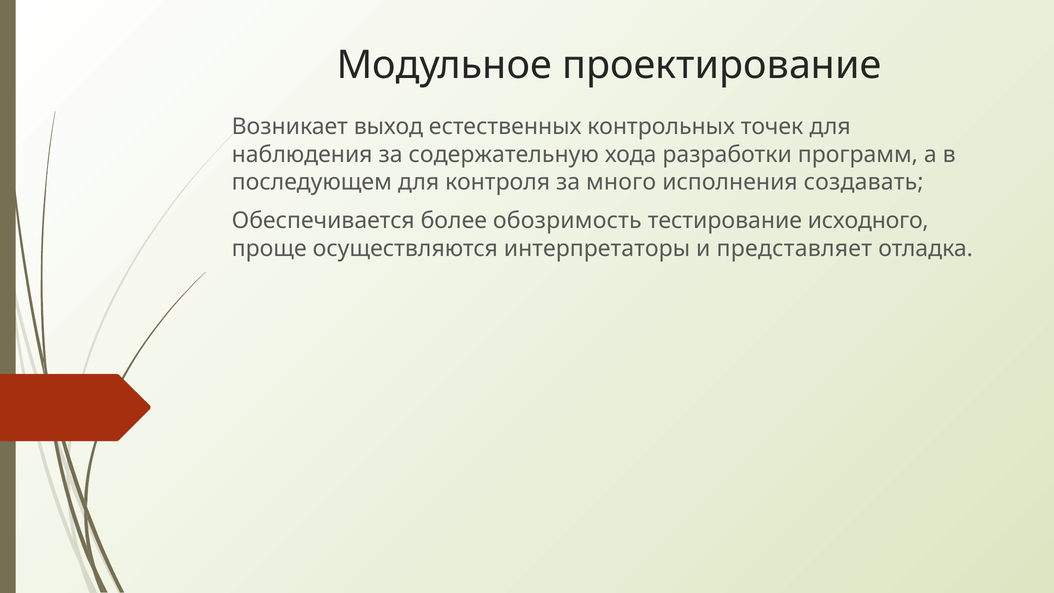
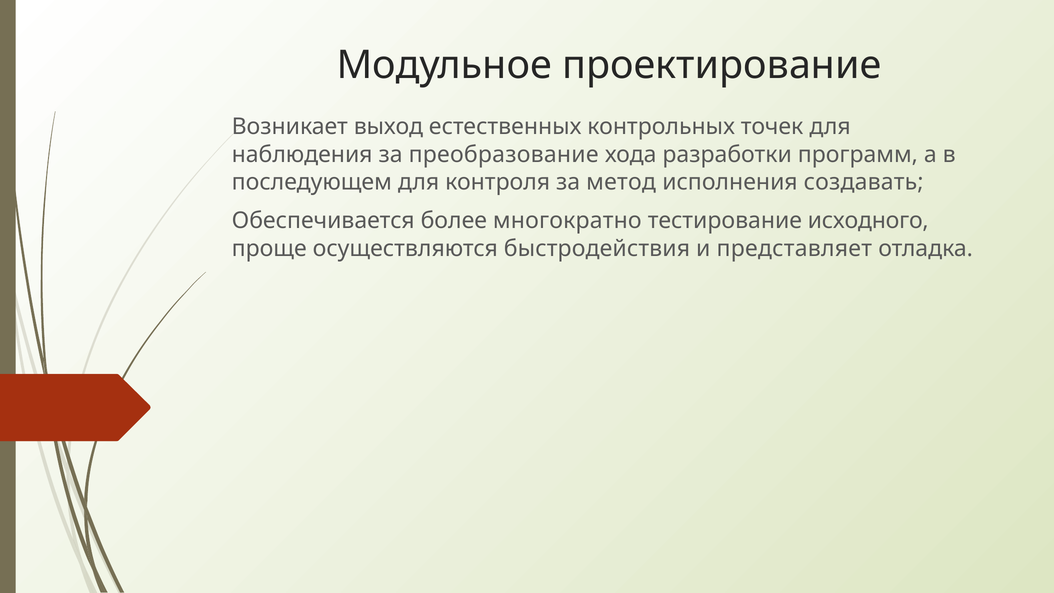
содержательную: содержательную -> преобразование (504, 154)
много: много -> метод (621, 182)
обозримость: обозримость -> многократно (567, 221)
интерпретаторы: интерпретаторы -> быстродействия (597, 248)
